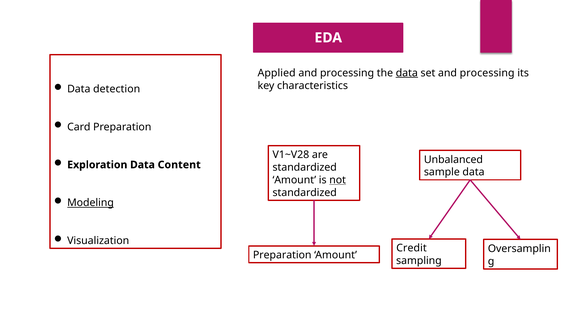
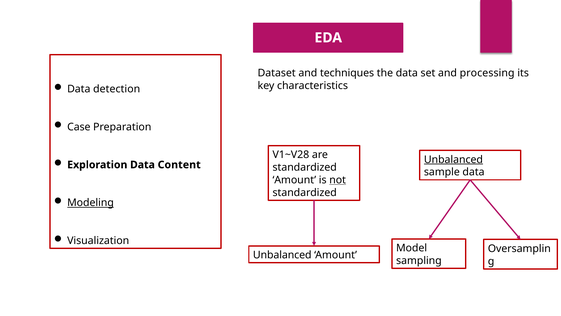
Applied: Applied -> Dataset (277, 73)
processing: processing -> techniques (347, 73)
data underline: present -> none (407, 73)
Card: Card -> Case (79, 127)
Unbalanced underline: none -> present (453, 159)
Credit: Credit -> Model (412, 248)
Preparation: Preparation -> Unbalanced (282, 255)
